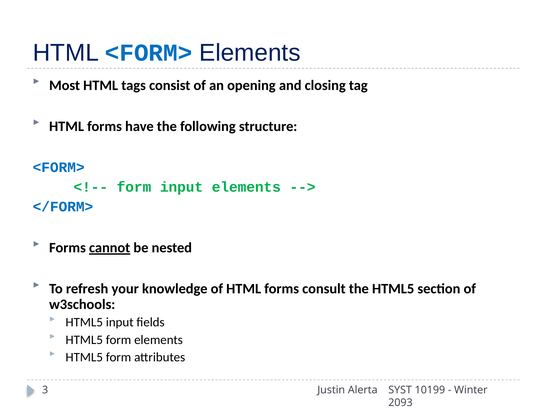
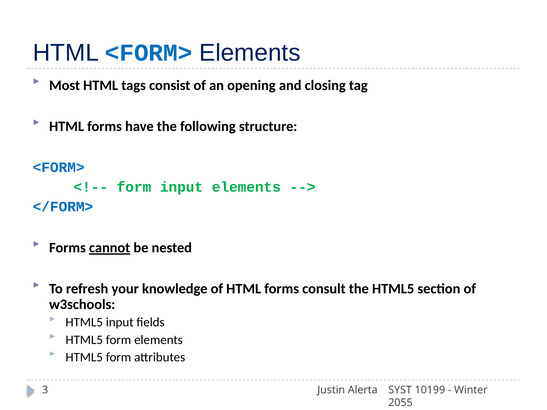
2093: 2093 -> 2055 (400, 403)
